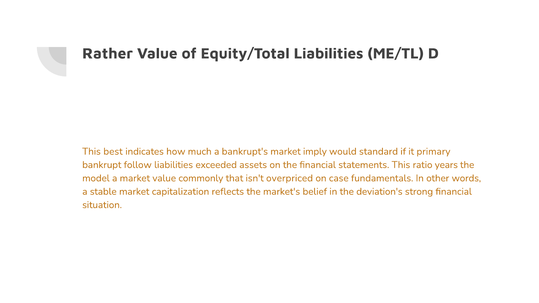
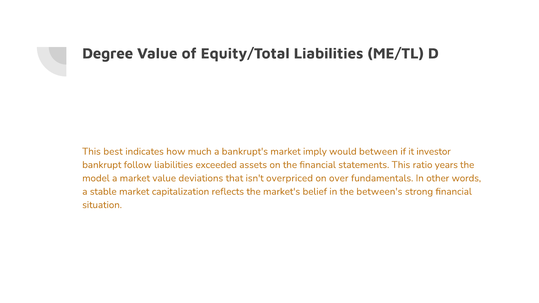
Rather: Rather -> Degree (108, 53)
standard: standard -> between (378, 152)
primary: primary -> investor (434, 152)
commonly: commonly -> deviations (201, 178)
case: case -> over (339, 178)
deviation's: deviation's -> between's (379, 192)
